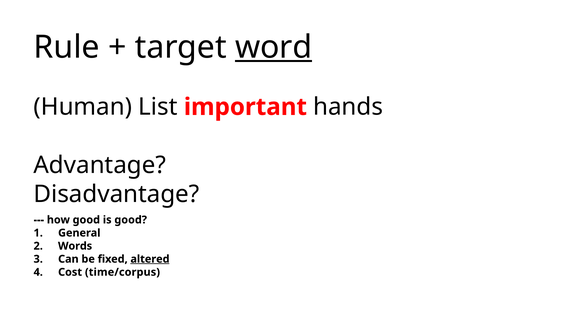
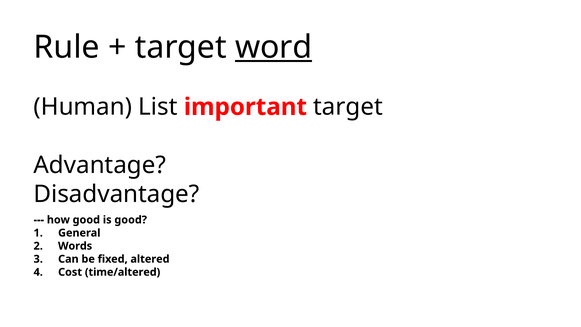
important hands: hands -> target (348, 107)
altered underline: present -> none (150, 259)
time/corpus: time/corpus -> time/altered (123, 272)
